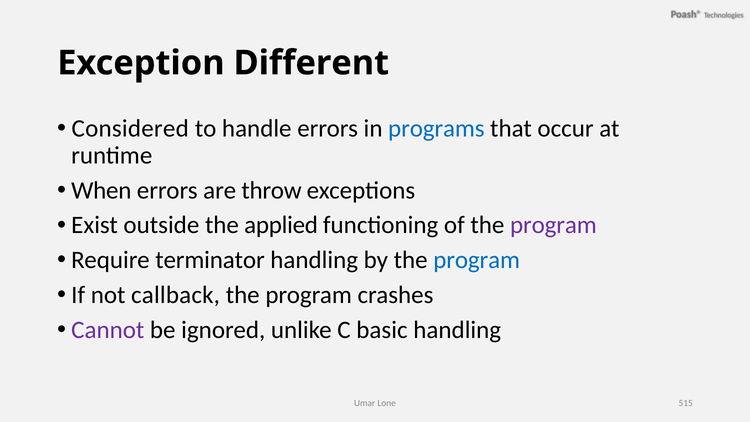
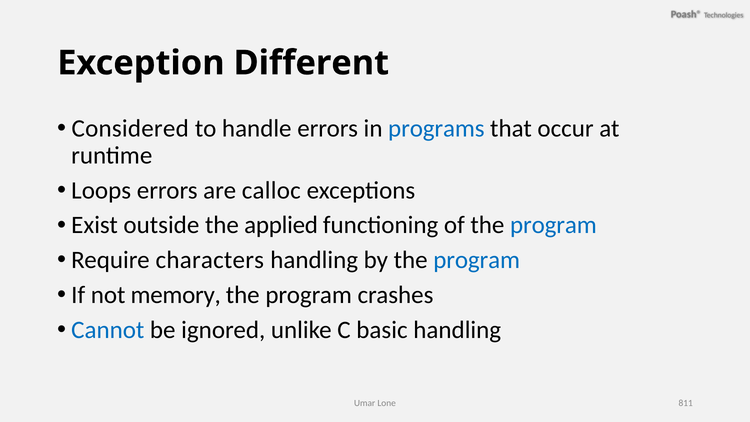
When: When -> Loops (101, 190)
throw: throw -> calloc (271, 190)
program colour: purple -> blue (553, 225)
terminator: terminator -> characters (210, 260)
callback: callback -> memory (176, 295)
Cannot colour: purple -> blue (108, 330)
515: 515 -> 811 (686, 403)
